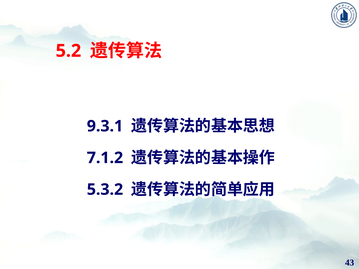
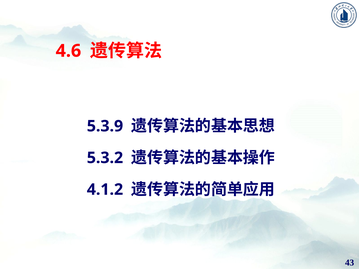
5.2: 5.2 -> 4.6 (68, 51)
9.3.1: 9.3.1 -> 5.3.9 (105, 126)
7.1.2: 7.1.2 -> 5.3.2 (105, 158)
5.3.2: 5.3.2 -> 4.1.2 (105, 190)
